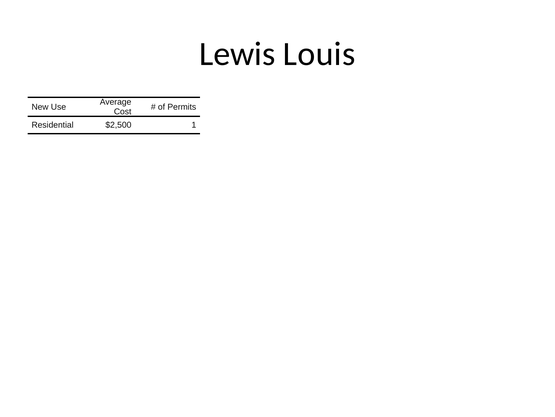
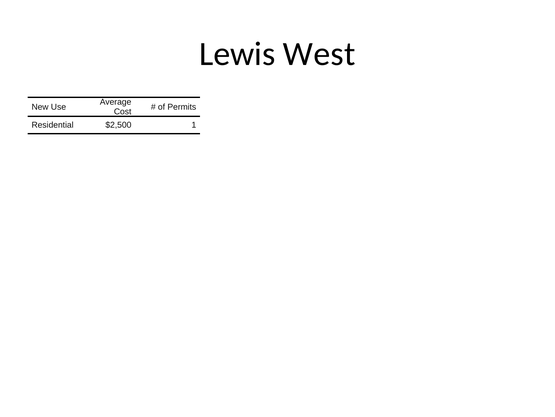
Louis: Louis -> West (319, 54)
